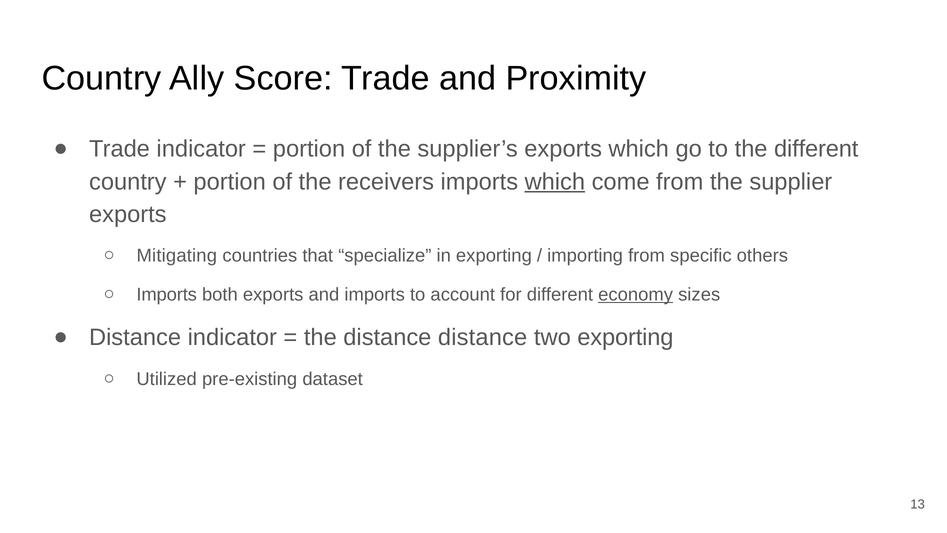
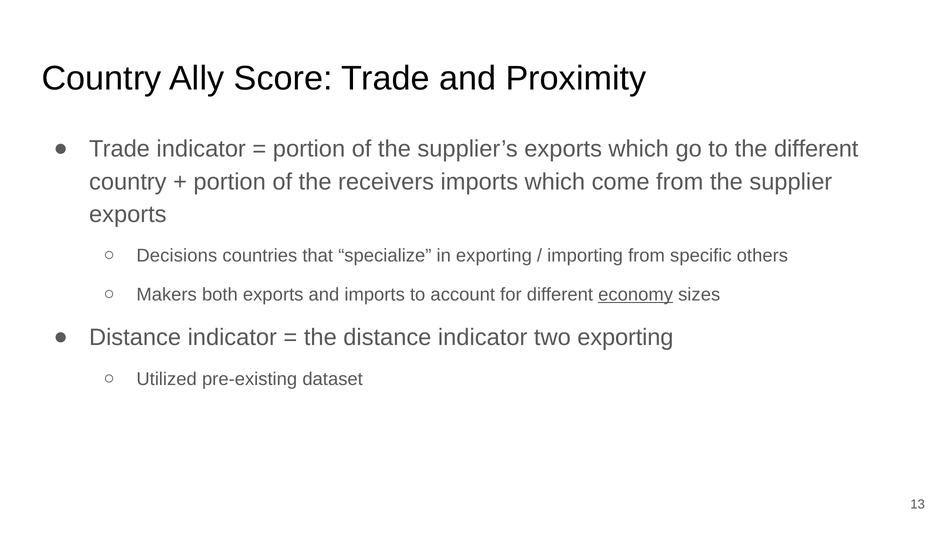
which underline: present -> none (555, 182)
Mitigating: Mitigating -> Decisions (177, 256)
Imports: Imports -> Makers (167, 294)
the distance distance: distance -> indicator (483, 337)
